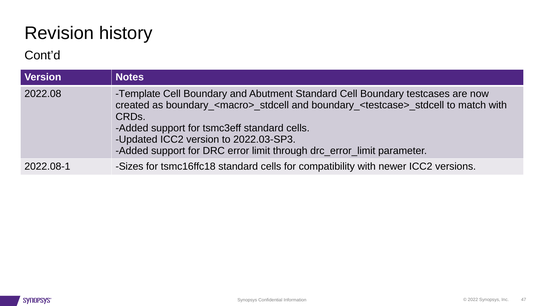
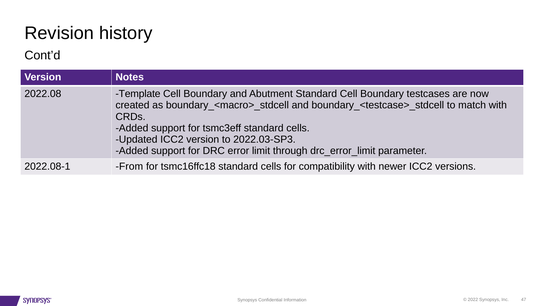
Sizes: Sizes -> From (129, 166)
